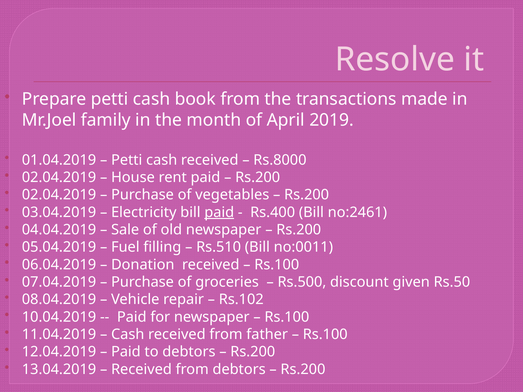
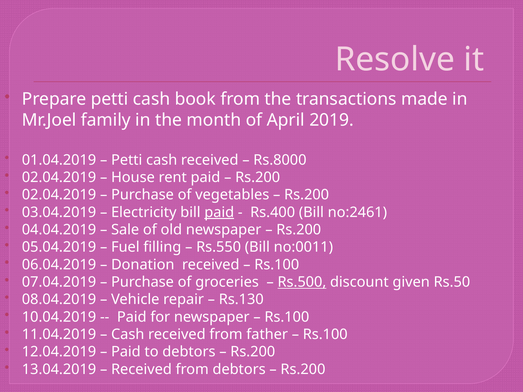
Rs.510: Rs.510 -> Rs.550 (219, 247)
Rs.500 underline: none -> present (302, 282)
Rs.102: Rs.102 -> Rs.130 (241, 300)
